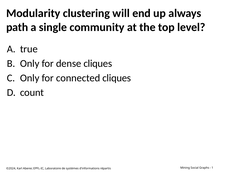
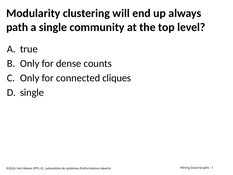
dense cliques: cliques -> counts (98, 63)
count: count -> single (32, 92)
